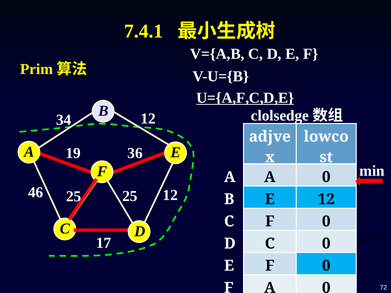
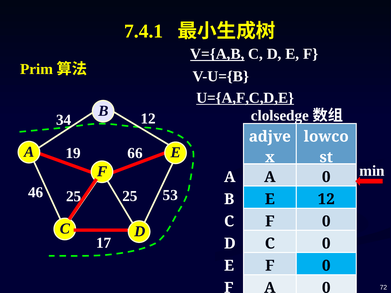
V={A,B underline: none -> present (217, 54)
36: 36 -> 66 (135, 153)
46 12: 12 -> 53 (170, 195)
